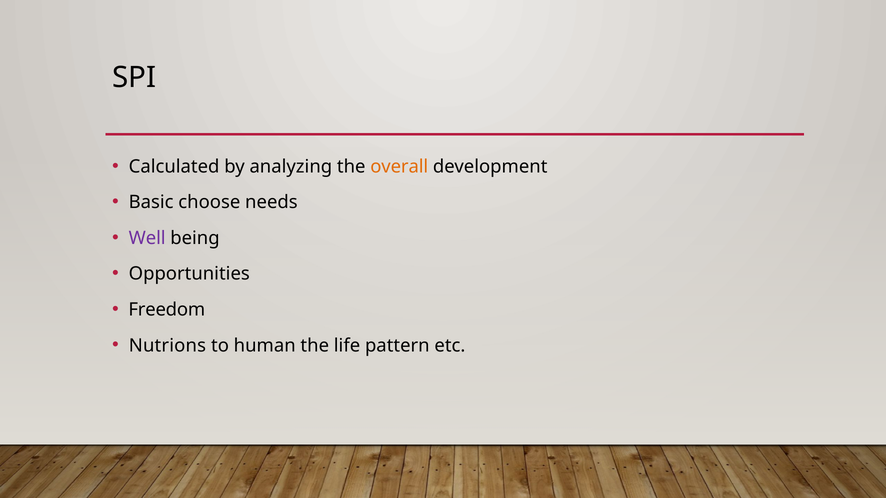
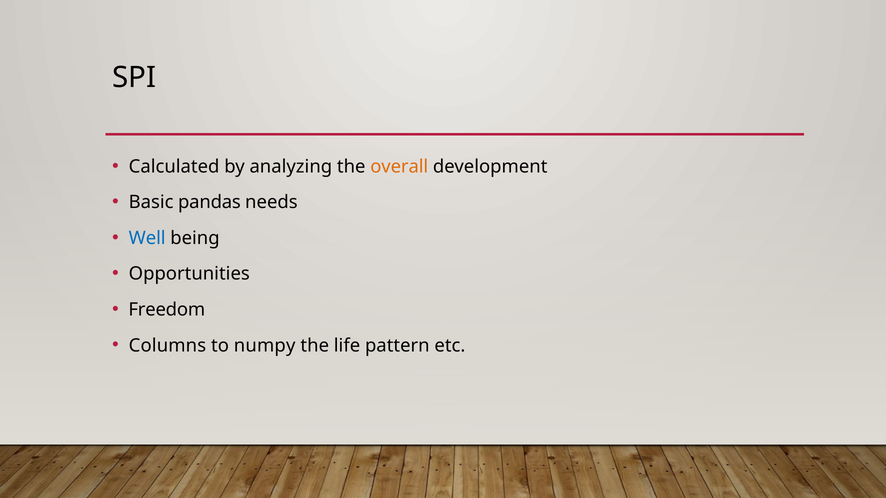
choose: choose -> pandas (209, 202)
Well colour: purple -> blue (147, 238)
Nutrions: Nutrions -> Columns (167, 346)
human: human -> numpy (265, 346)
